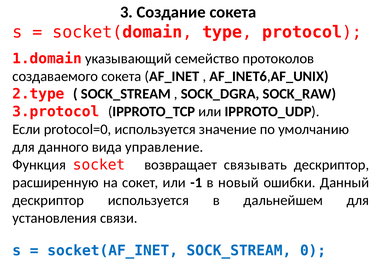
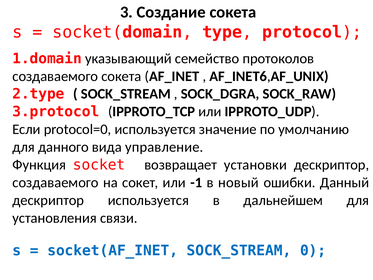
связывать: связывать -> установки (255, 165)
расширенную: расширенную -> создаваемого (56, 182)
